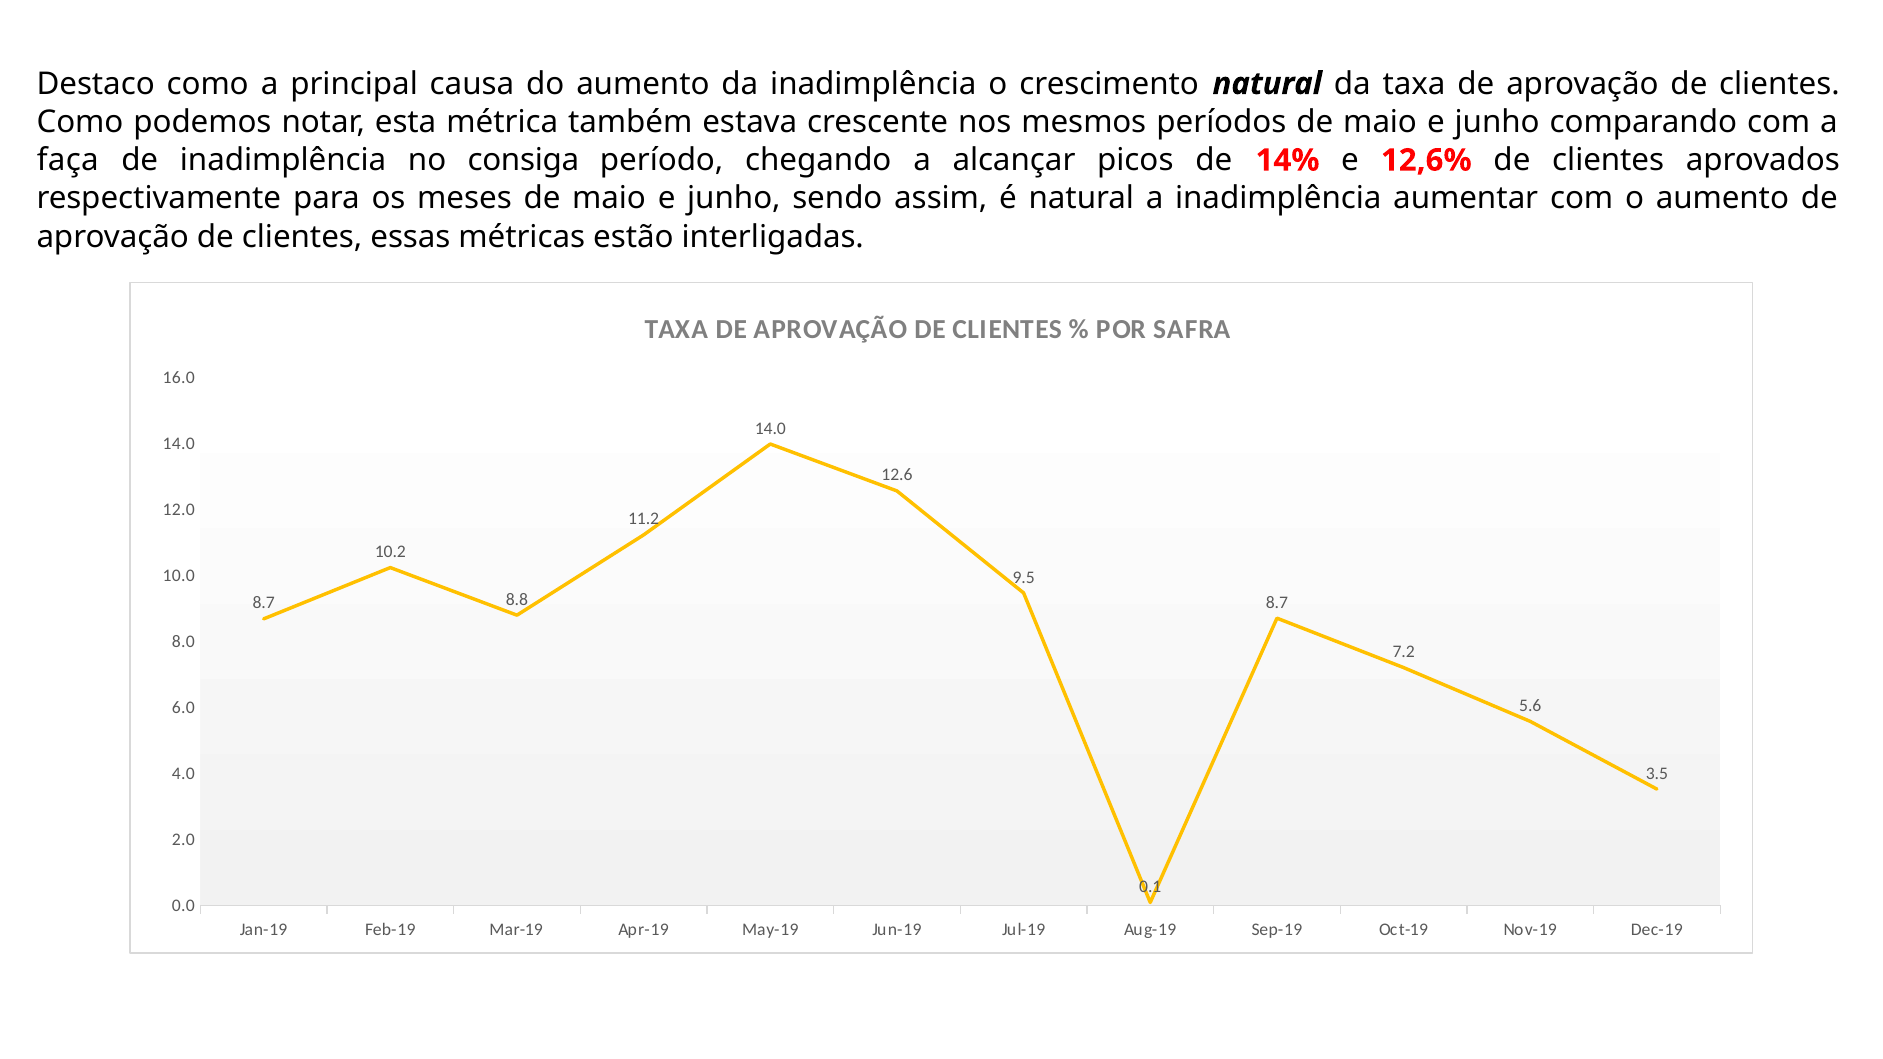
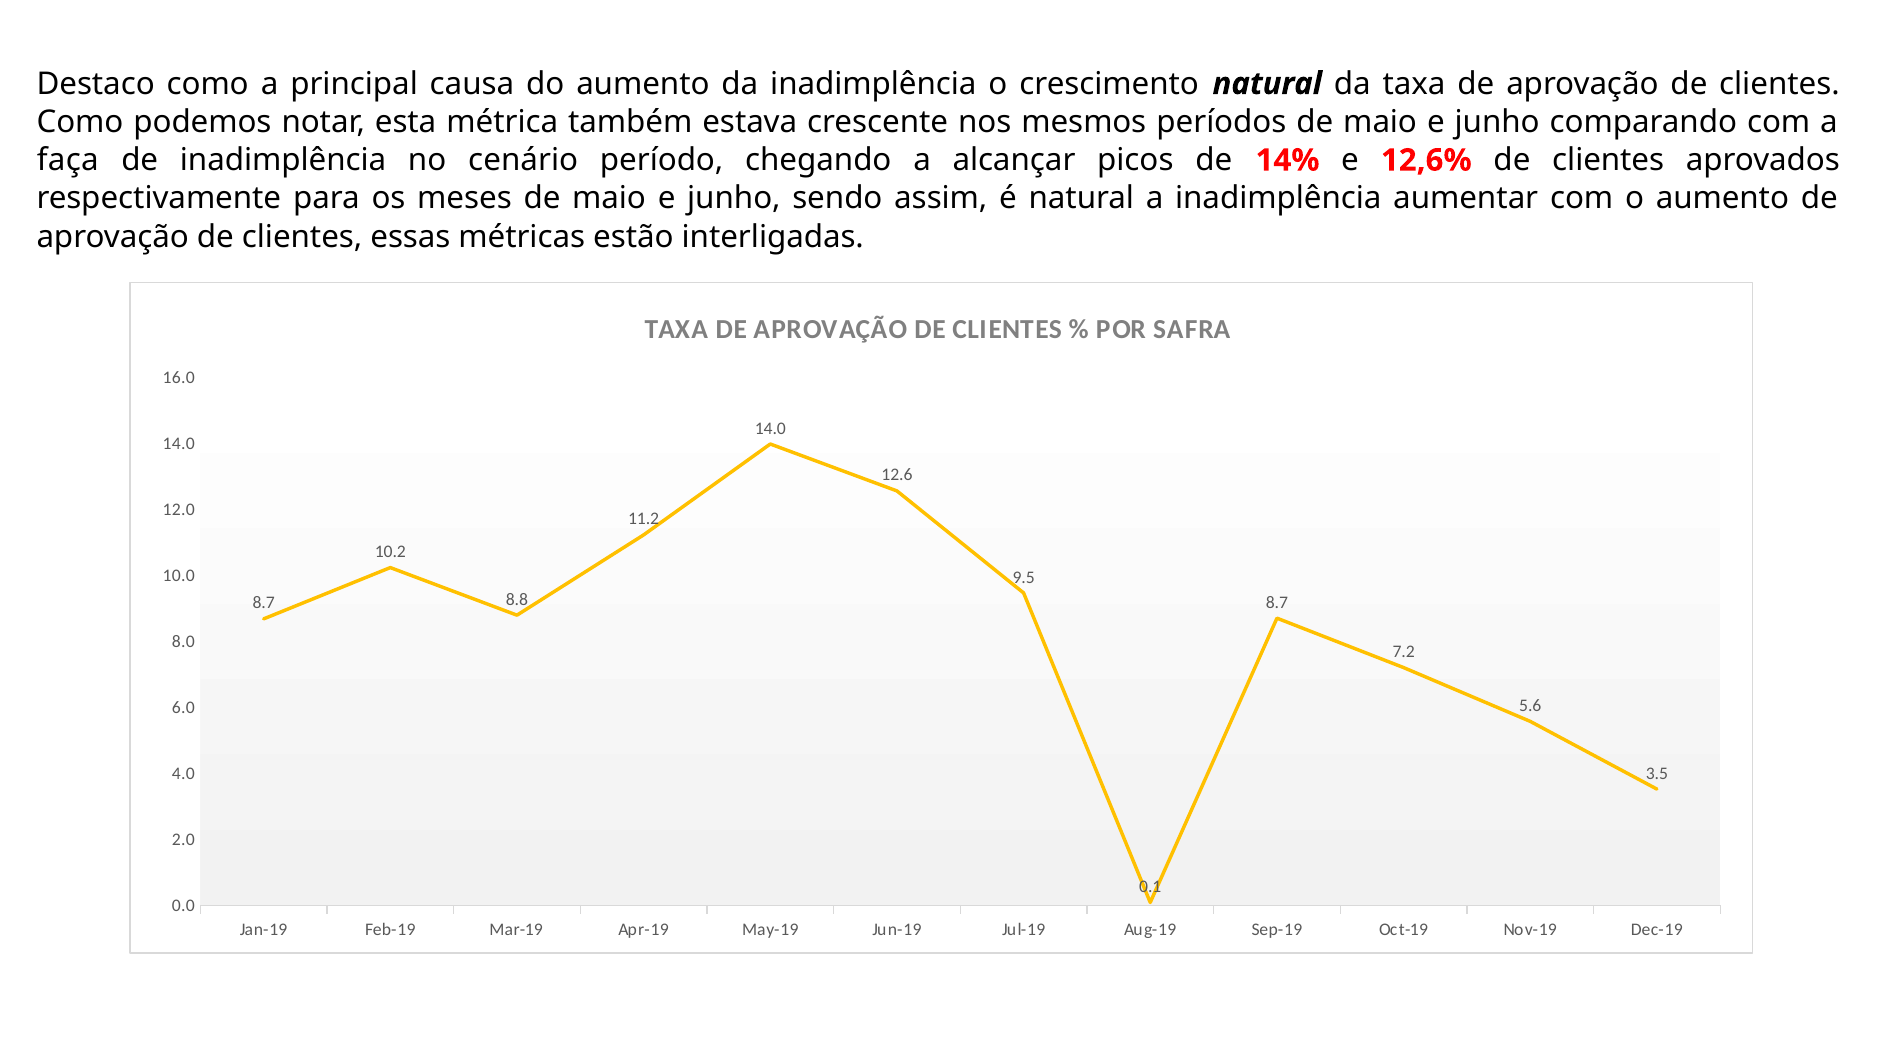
consiga: consiga -> cenário (523, 160)
